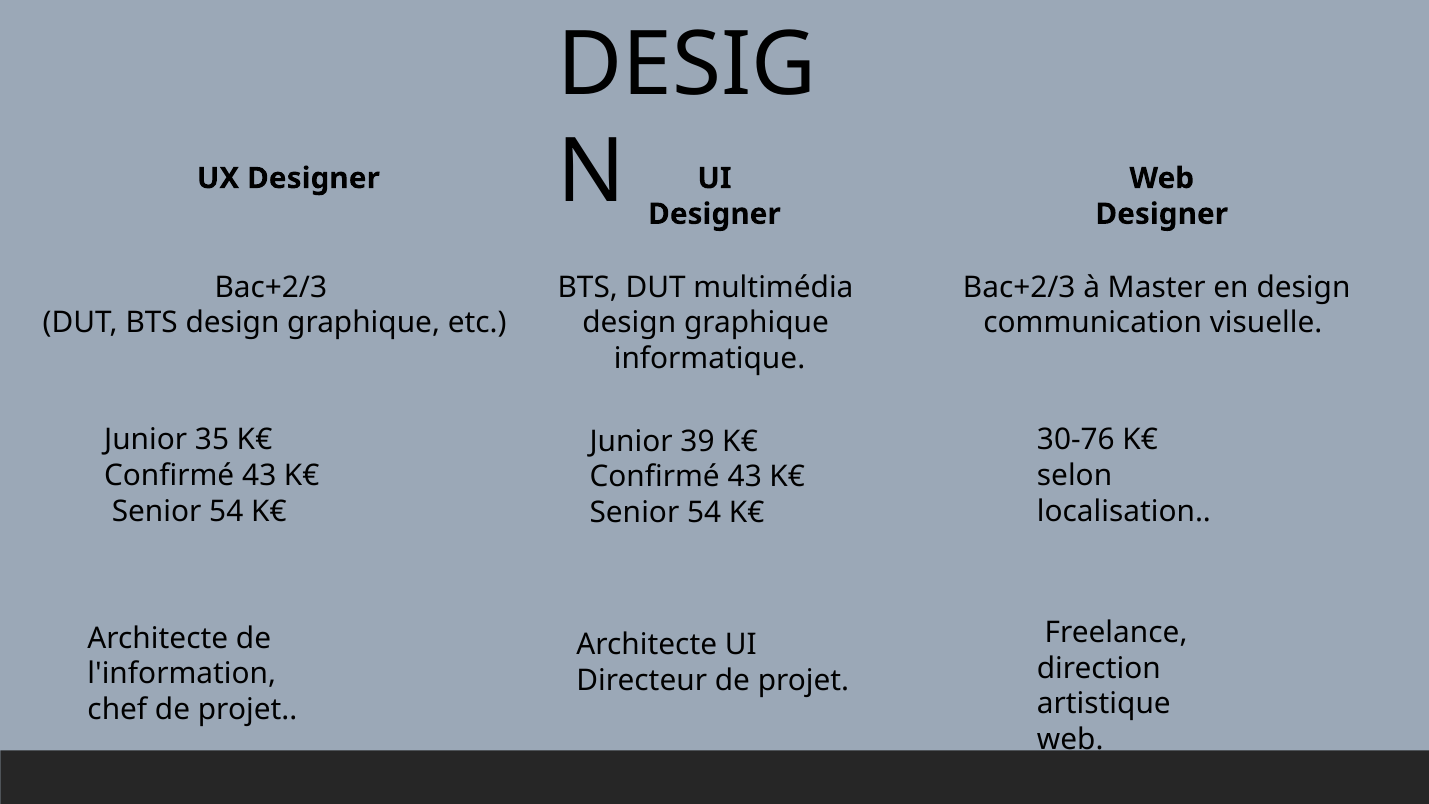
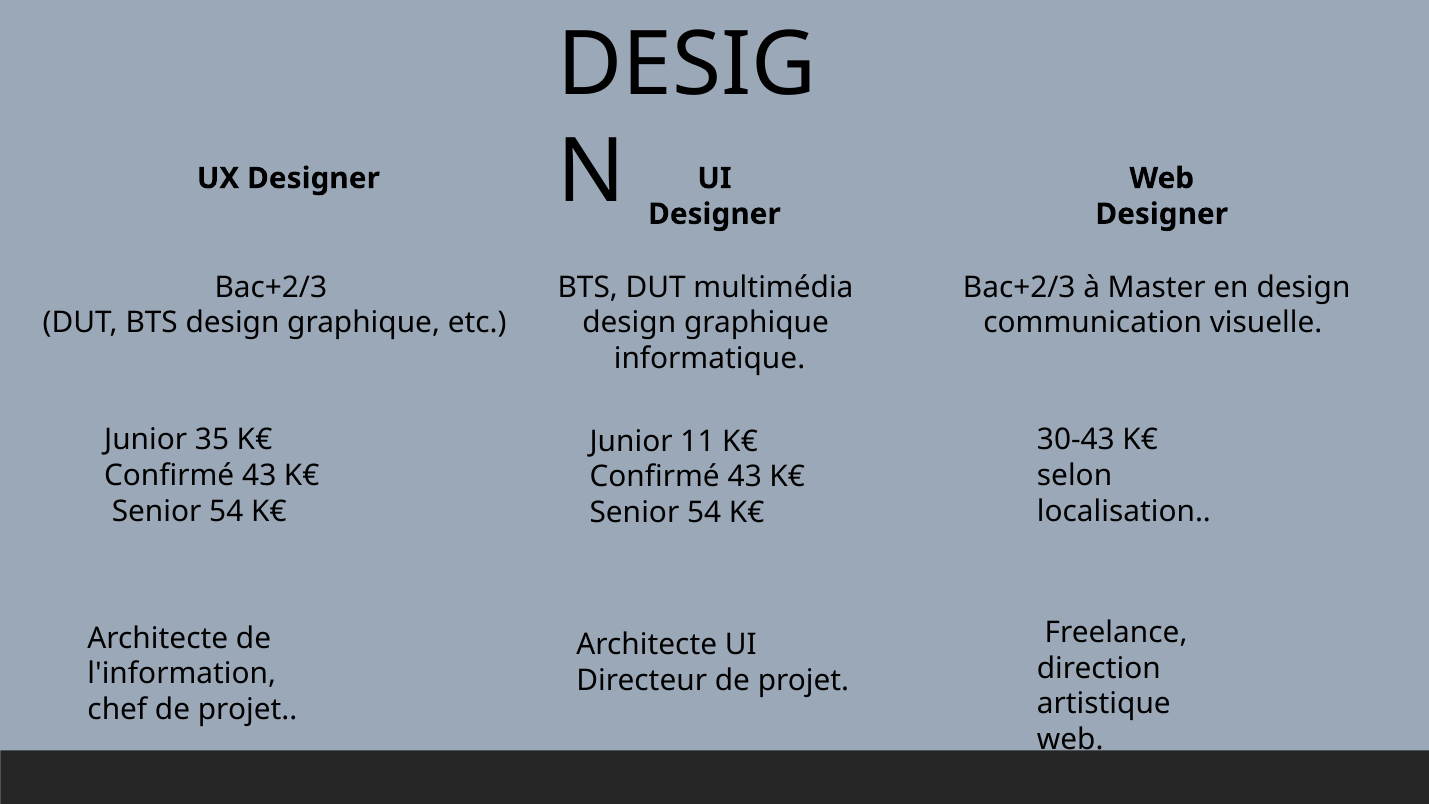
30-76: 30-76 -> 30-43 (1076, 440)
39: 39 -> 11 (697, 441)
